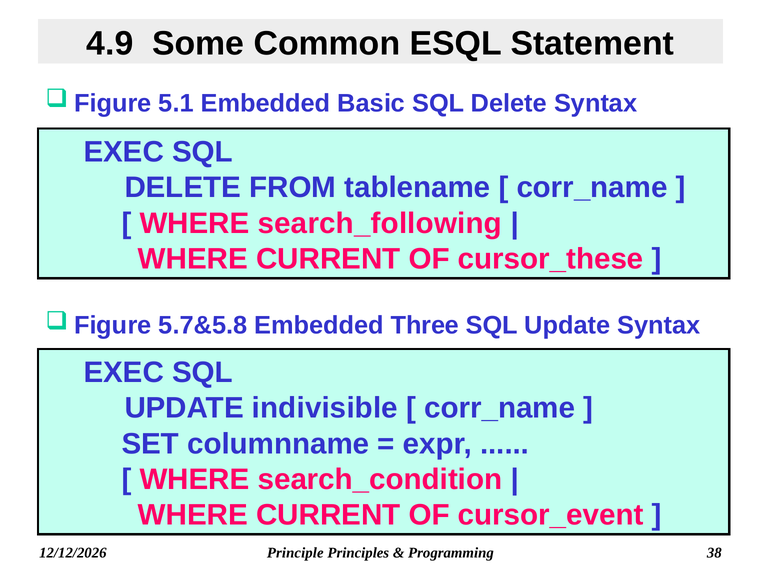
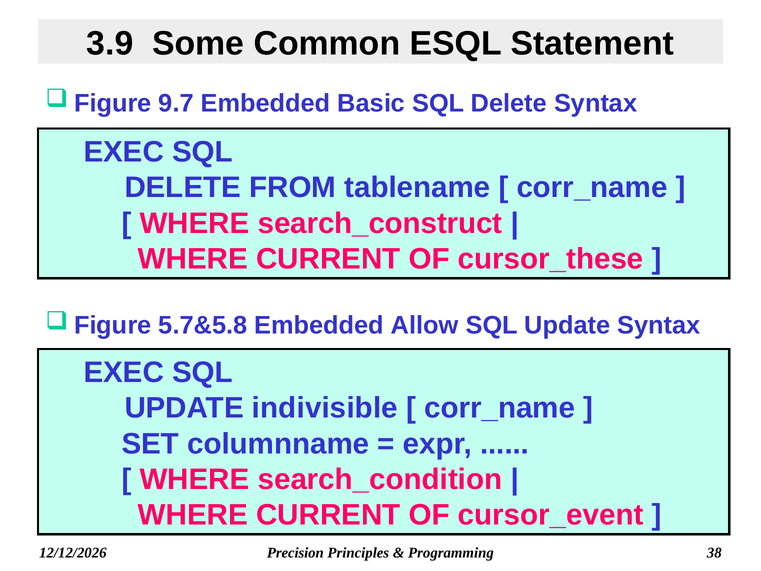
4.9: 4.9 -> 3.9 (110, 44)
5.1: 5.1 -> 9.7 (176, 103)
search_following: search_following -> search_construct (380, 223)
Three: Three -> Allow (425, 325)
Principle: Principle -> Precision (295, 553)
